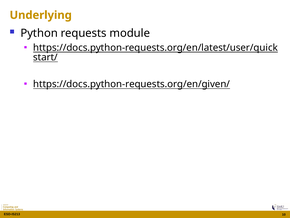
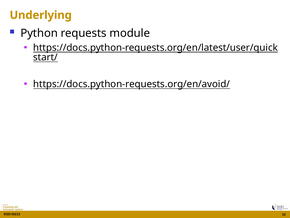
https://docs.python-requests.org/en/given/: https://docs.python-requests.org/en/given/ -> https://docs.python-requests.org/en/avoid/ (132, 84)
